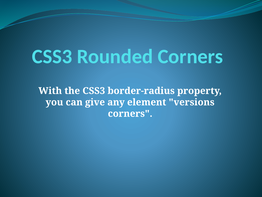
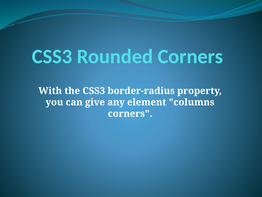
versions: versions -> columns (192, 102)
